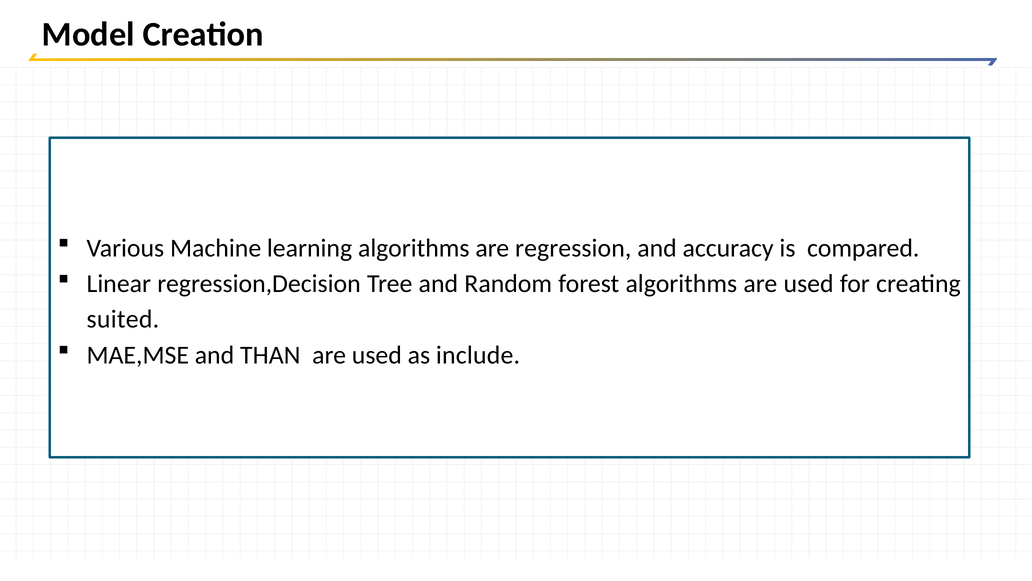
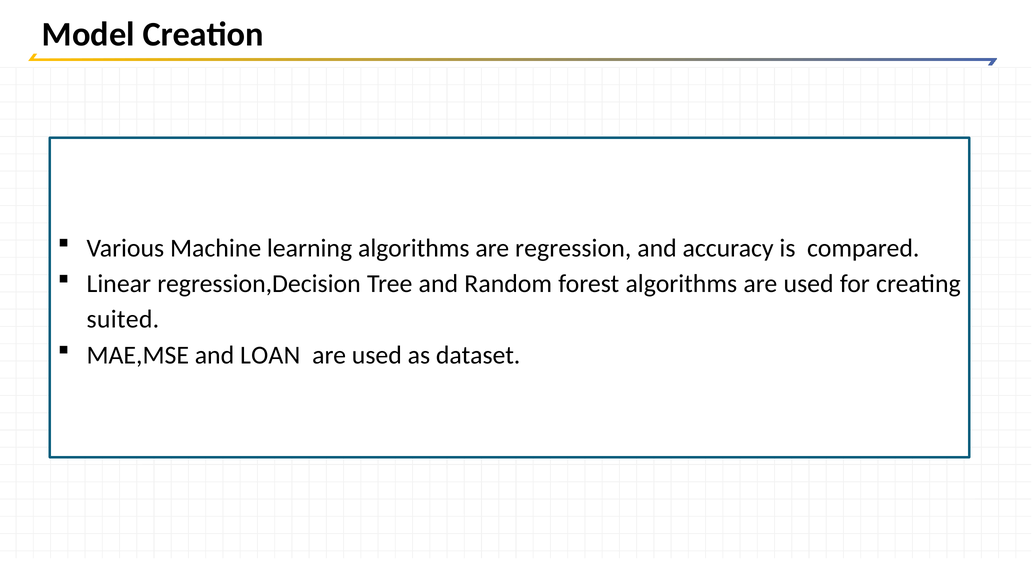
THAN: THAN -> LOAN (270, 355)
include: include -> dataset (478, 355)
